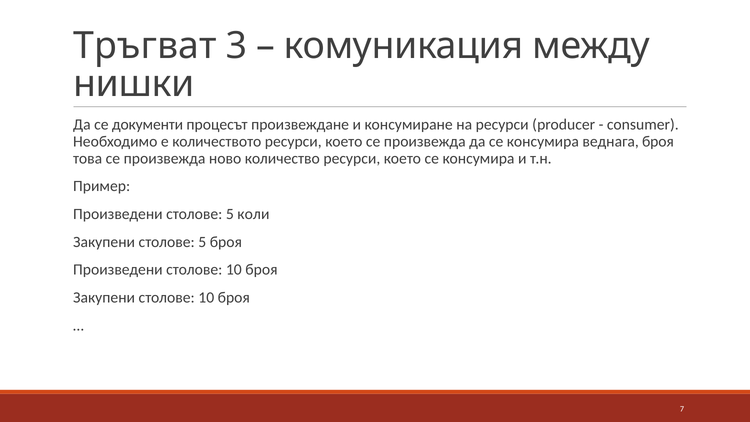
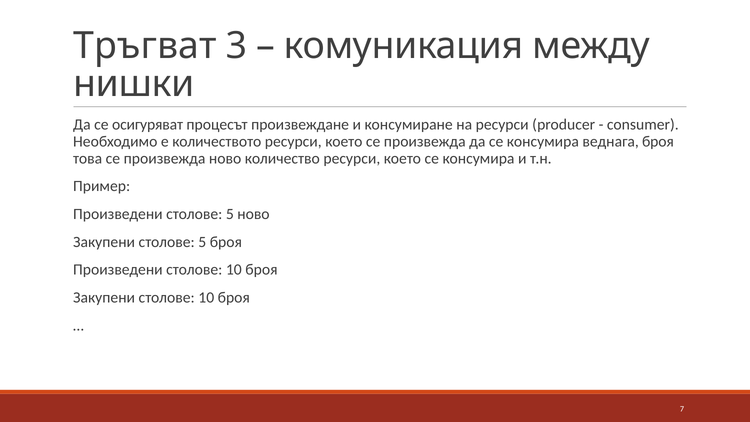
документи: документи -> осигуряват (148, 125)
5 коли: коли -> ново (253, 214)
